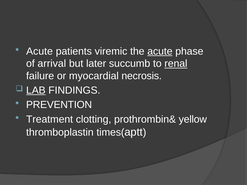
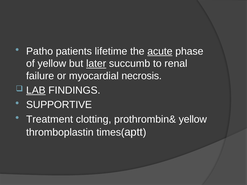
Acute: Acute -> Patho (40, 51)
viremic: viremic -> lifetime (111, 51)
of arrival: arrival -> yellow (52, 64)
later underline: none -> present (96, 64)
renal underline: present -> none (176, 64)
PREVENTION: PREVENTION -> SUPPORTIVE (59, 105)
